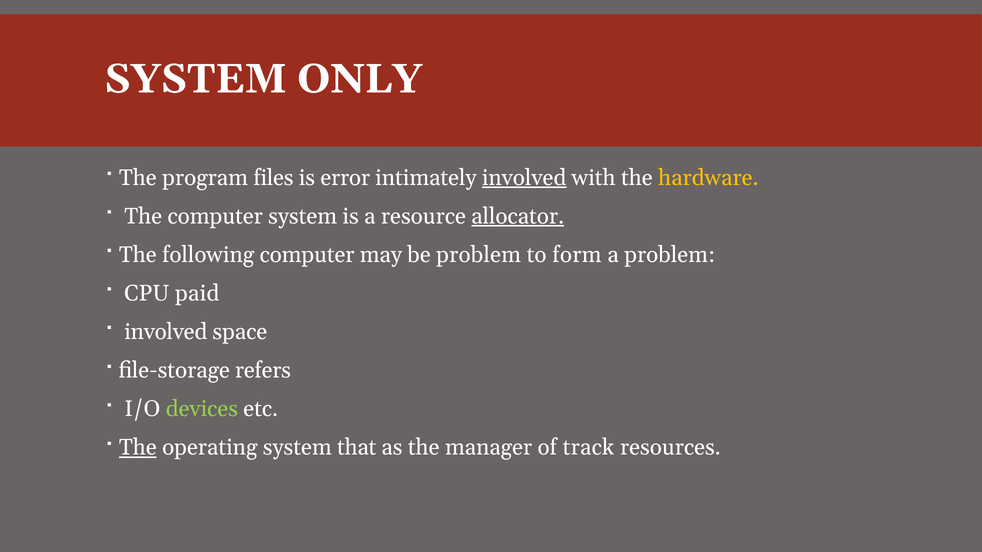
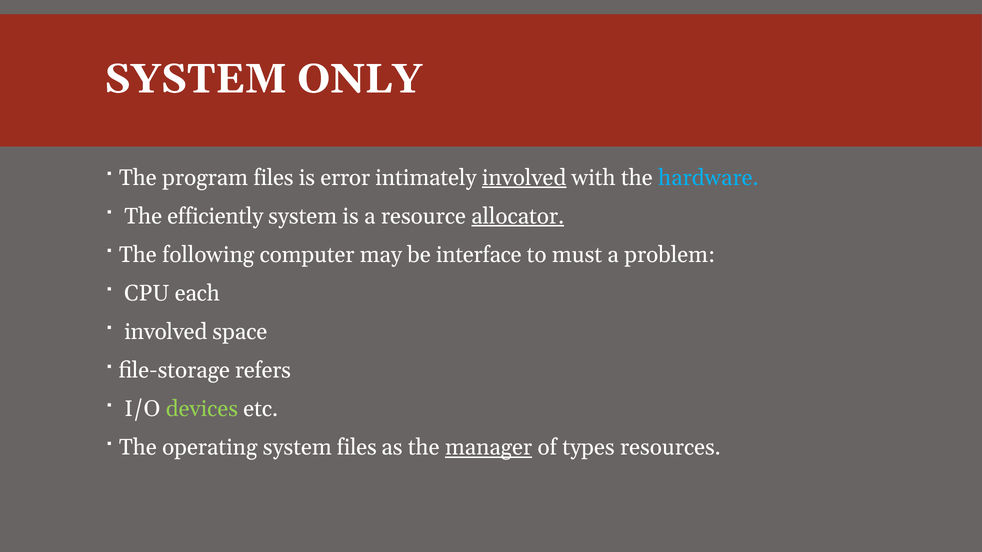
hardware colour: yellow -> light blue (708, 178)
The computer: computer -> efficiently (215, 216)
be problem: problem -> interface (479, 255)
form: form -> must (577, 255)
paid: paid -> each (197, 293)
The underline: present -> none (138, 448)
system that: that -> files (357, 448)
manager underline: none -> present (489, 448)
track: track -> types (589, 448)
